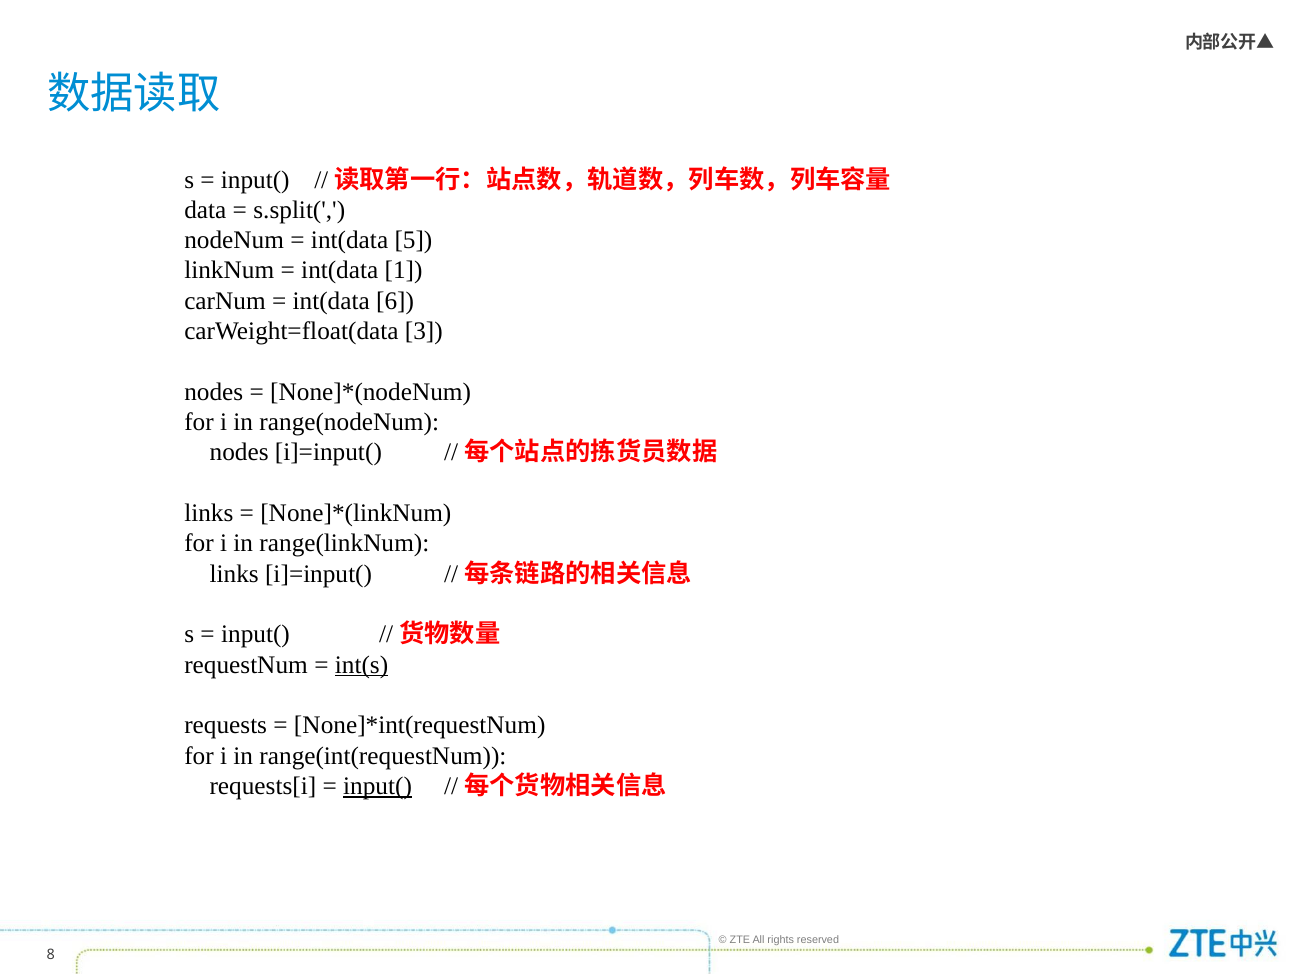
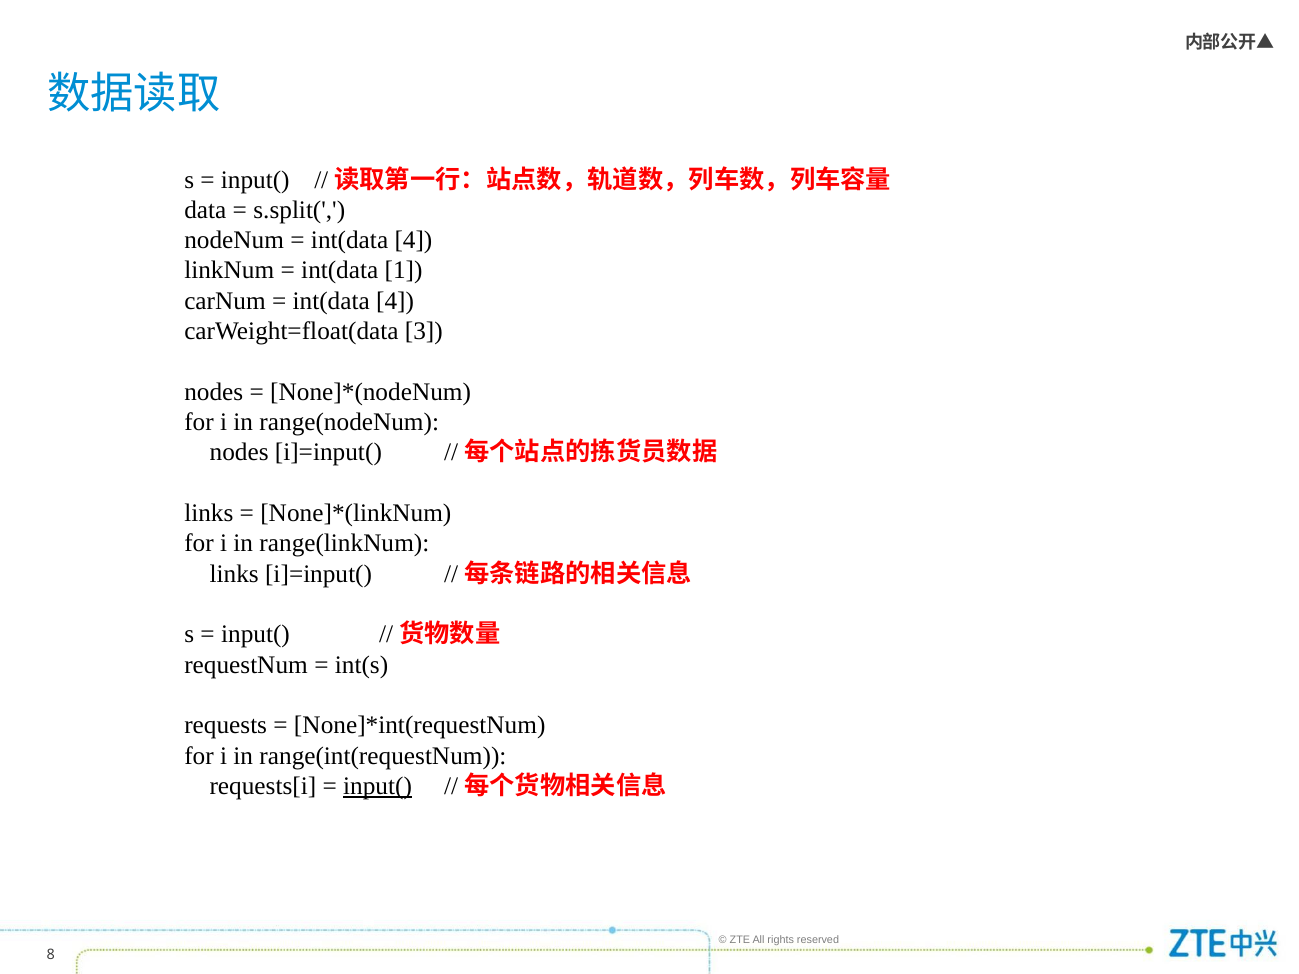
5: 5 -> 4 (413, 240)
6: 6 -> 4 (395, 301)
int(s underline: present -> none (362, 665)
